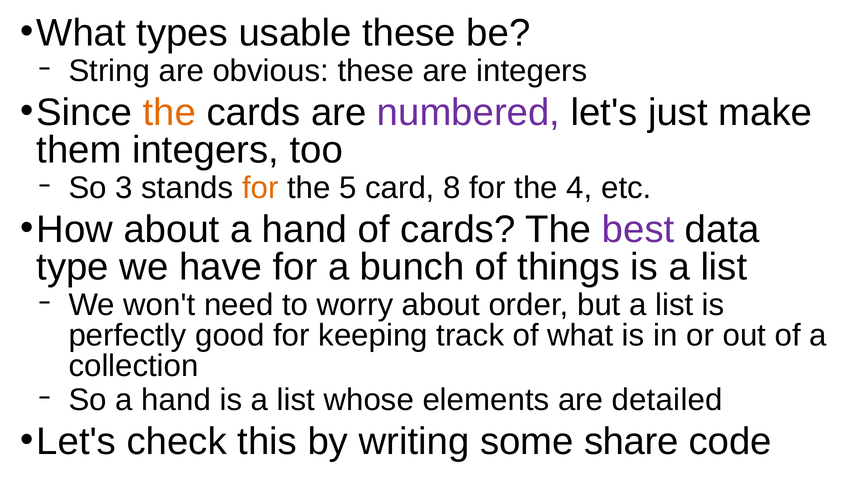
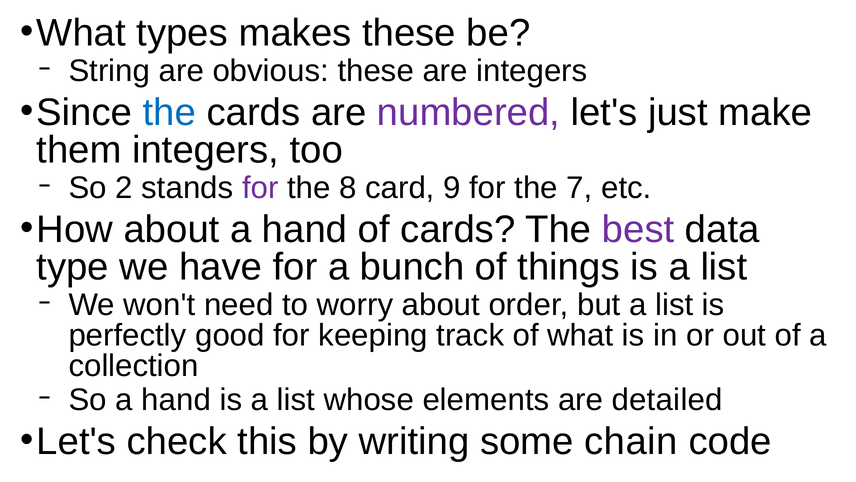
usable: usable -> makes (295, 33)
the colour: orange -> blue (169, 113)
3: 3 -> 2 (124, 188)
for colour: orange -> purple (260, 188)
5: 5 -> 8 (348, 188)
8: 8 -> 9 (452, 188)
4: 4 -> 7 (579, 188)
share: share -> chain (631, 441)
